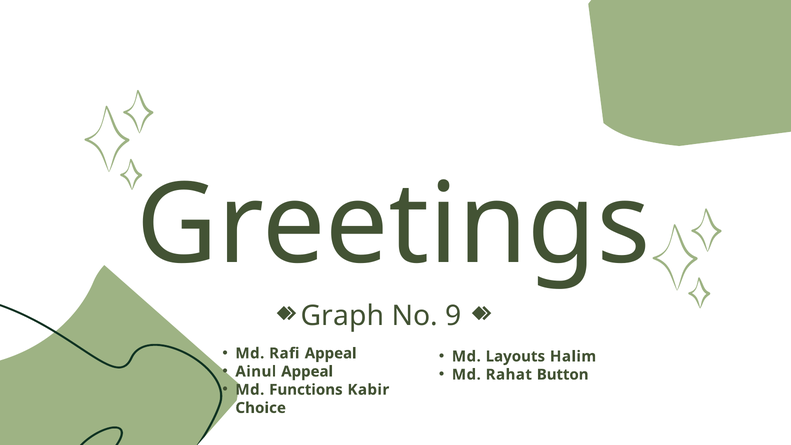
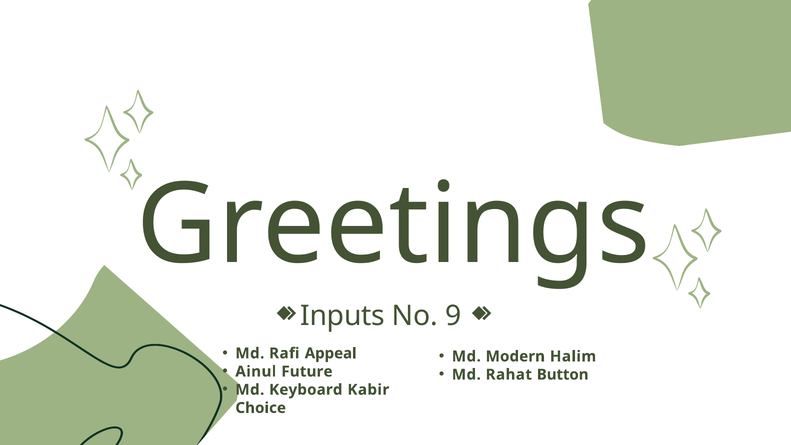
Graph: Graph -> Inputs (343, 316)
Layouts: Layouts -> Modern (515, 356)
Ainul Appeal: Appeal -> Future (307, 371)
Functions: Functions -> Keyboard (306, 390)
